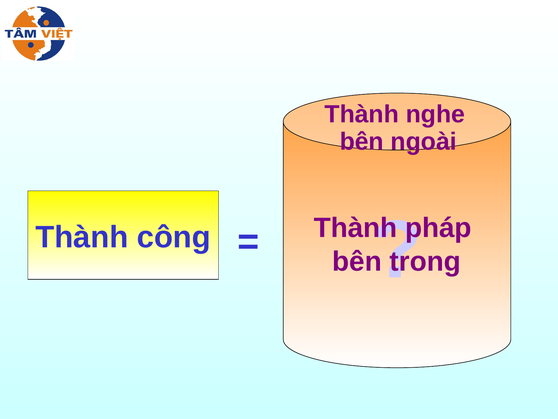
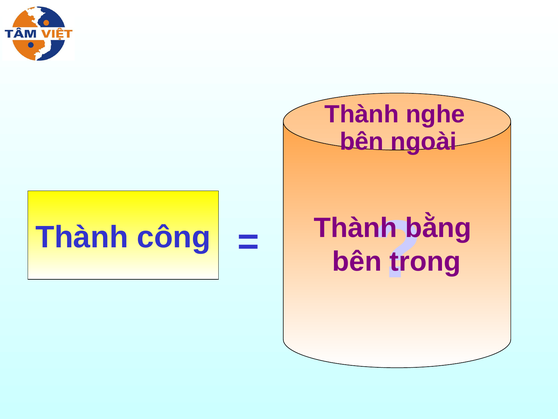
pháp: pháp -> bằng (438, 228)
